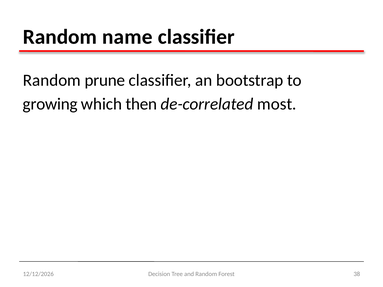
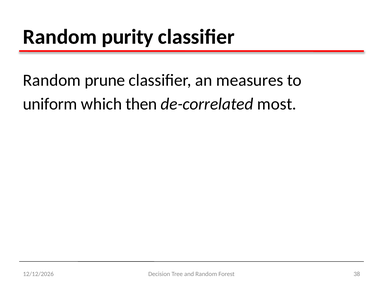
name: name -> purity (128, 37)
bootstrap: bootstrap -> measures (250, 80)
growing: growing -> uniform (50, 104)
